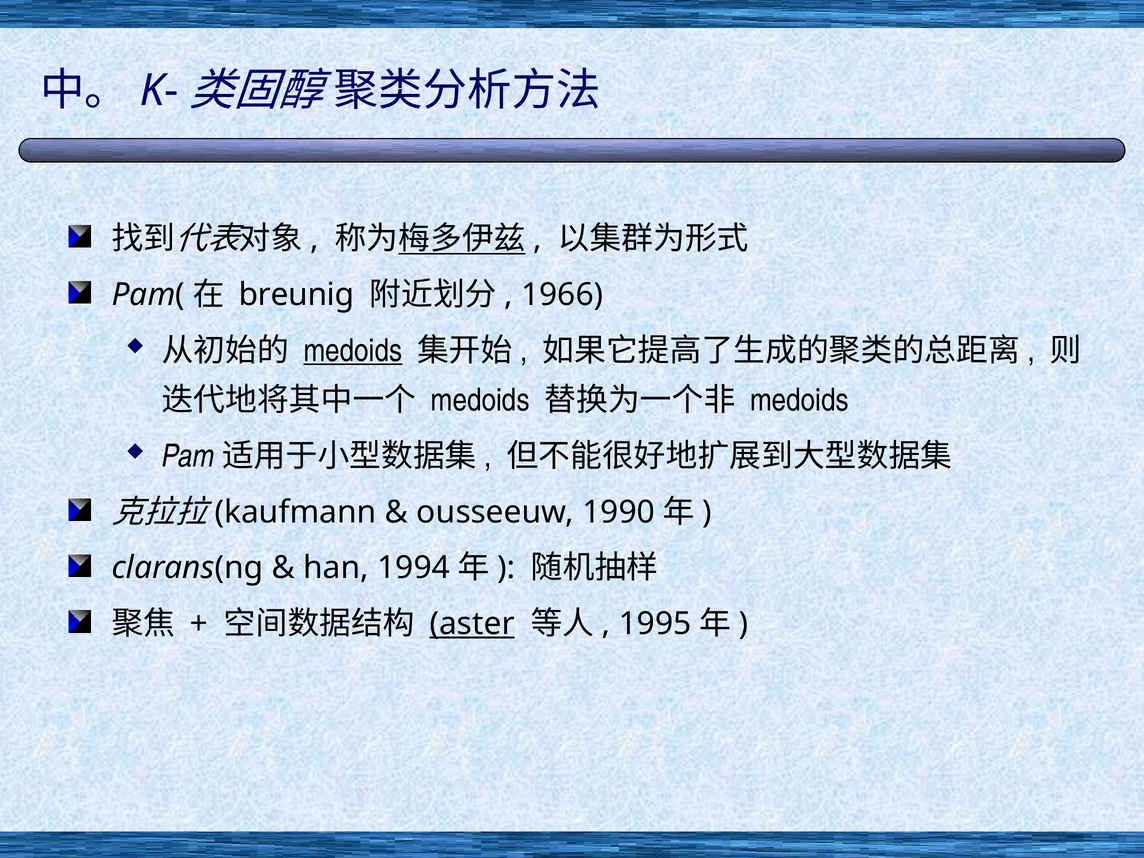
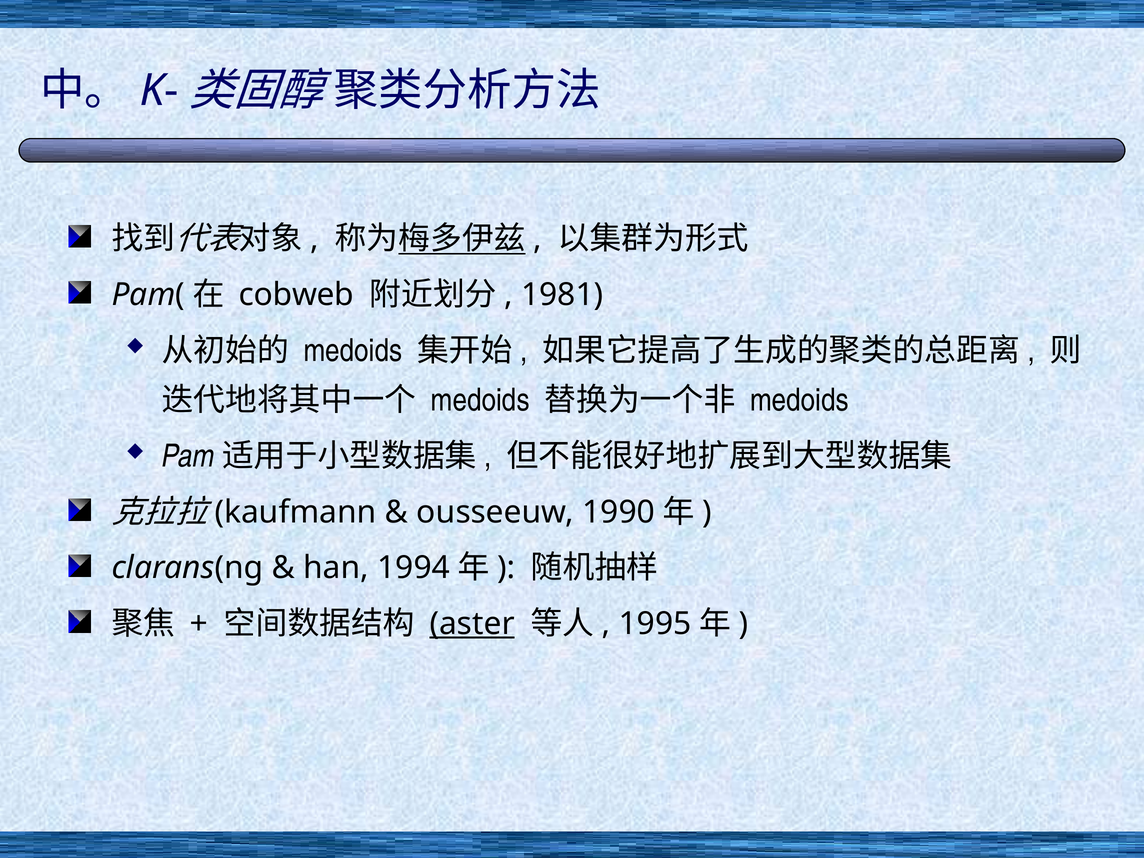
breunig: breunig -> cobweb (296, 295)
1966: 1966 -> 1981 (562, 295)
medoids underline: present -> none (353, 351)
